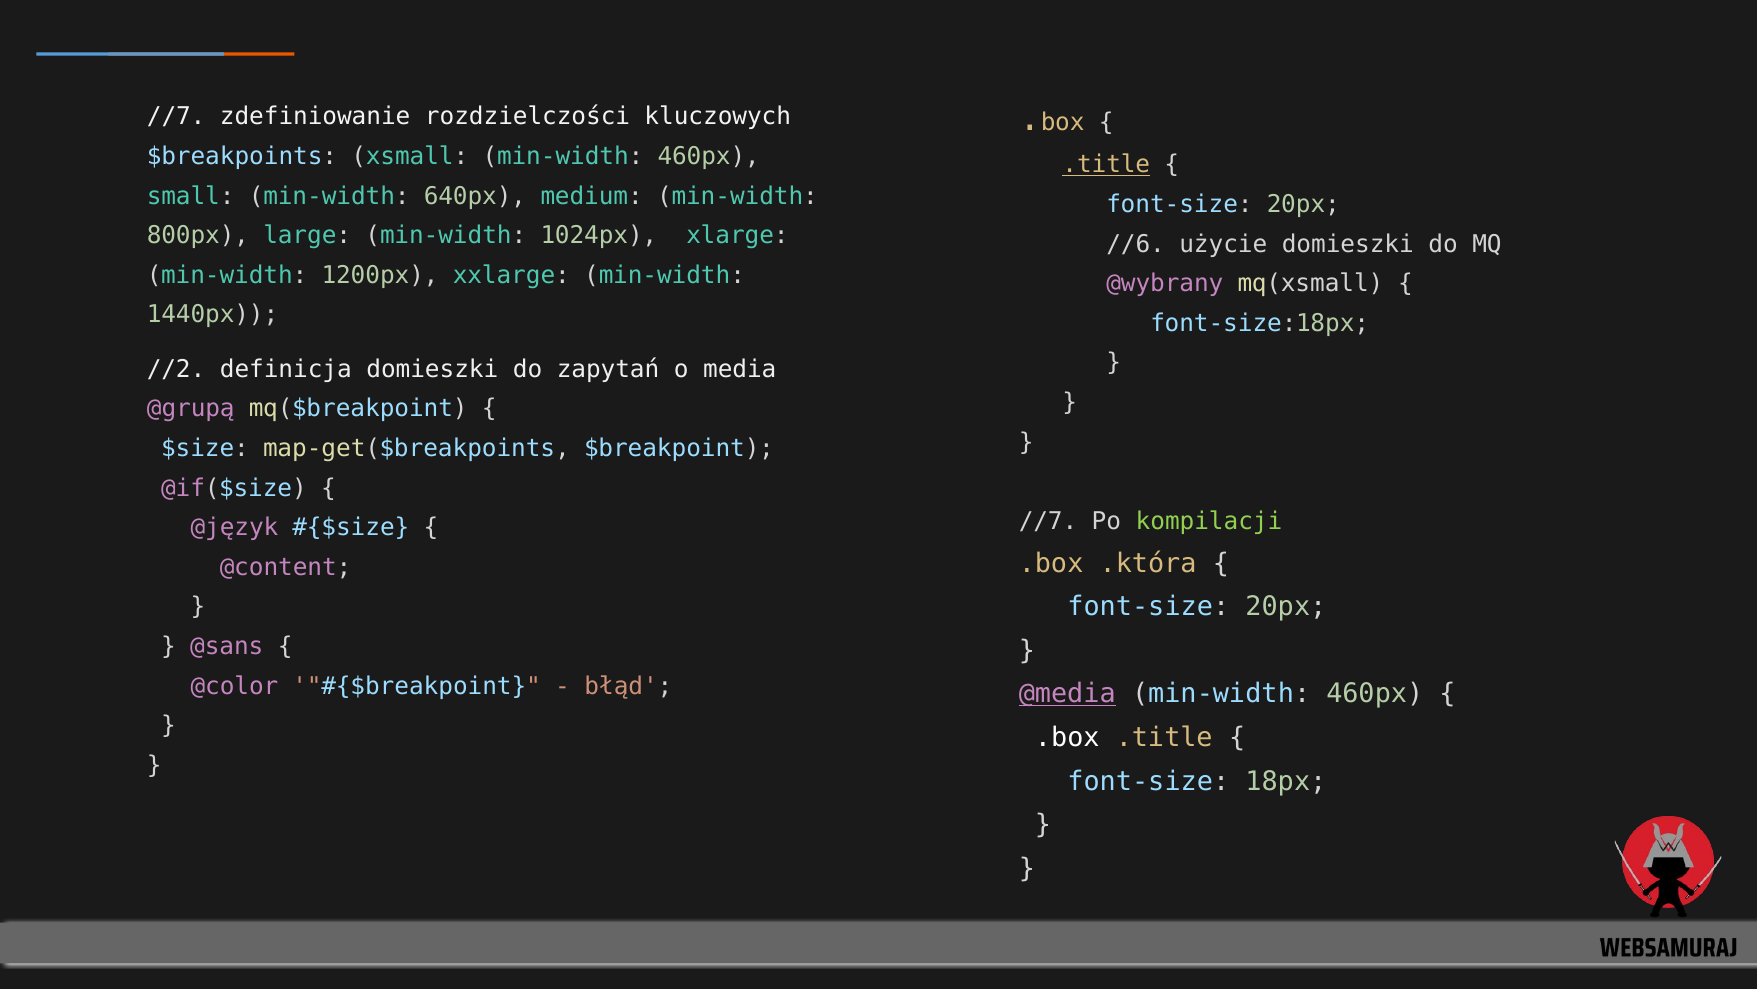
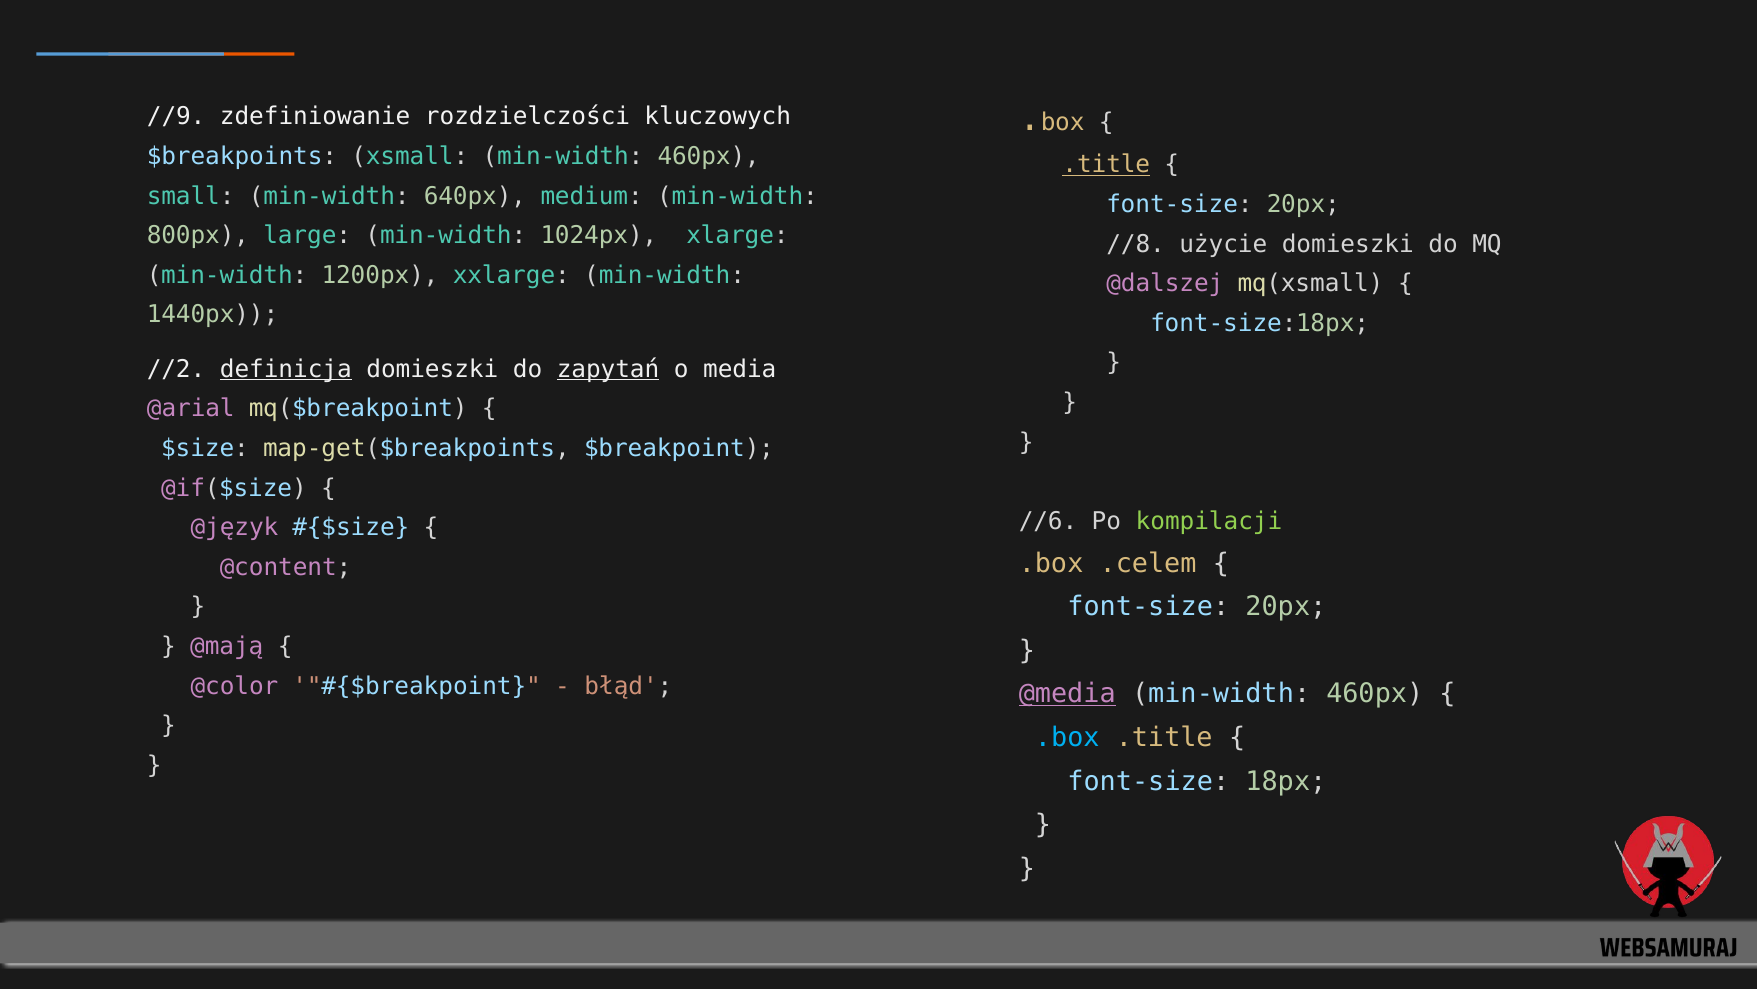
//7: //7 -> //9 (176, 117)
//6: //6 -> //8 (1136, 244)
@wybrany: @wybrany -> @dalszej (1165, 284)
definicja underline: none -> present (286, 369)
zapytań underline: none -> present (608, 369)
@grupą: @grupą -> @arial (191, 409)
//7: //7 -> //6 (1048, 521)
.która: .która -> .celem (1148, 563)
@sans: @sans -> @mają (227, 646)
.box colour: white -> light blue (1067, 737)
